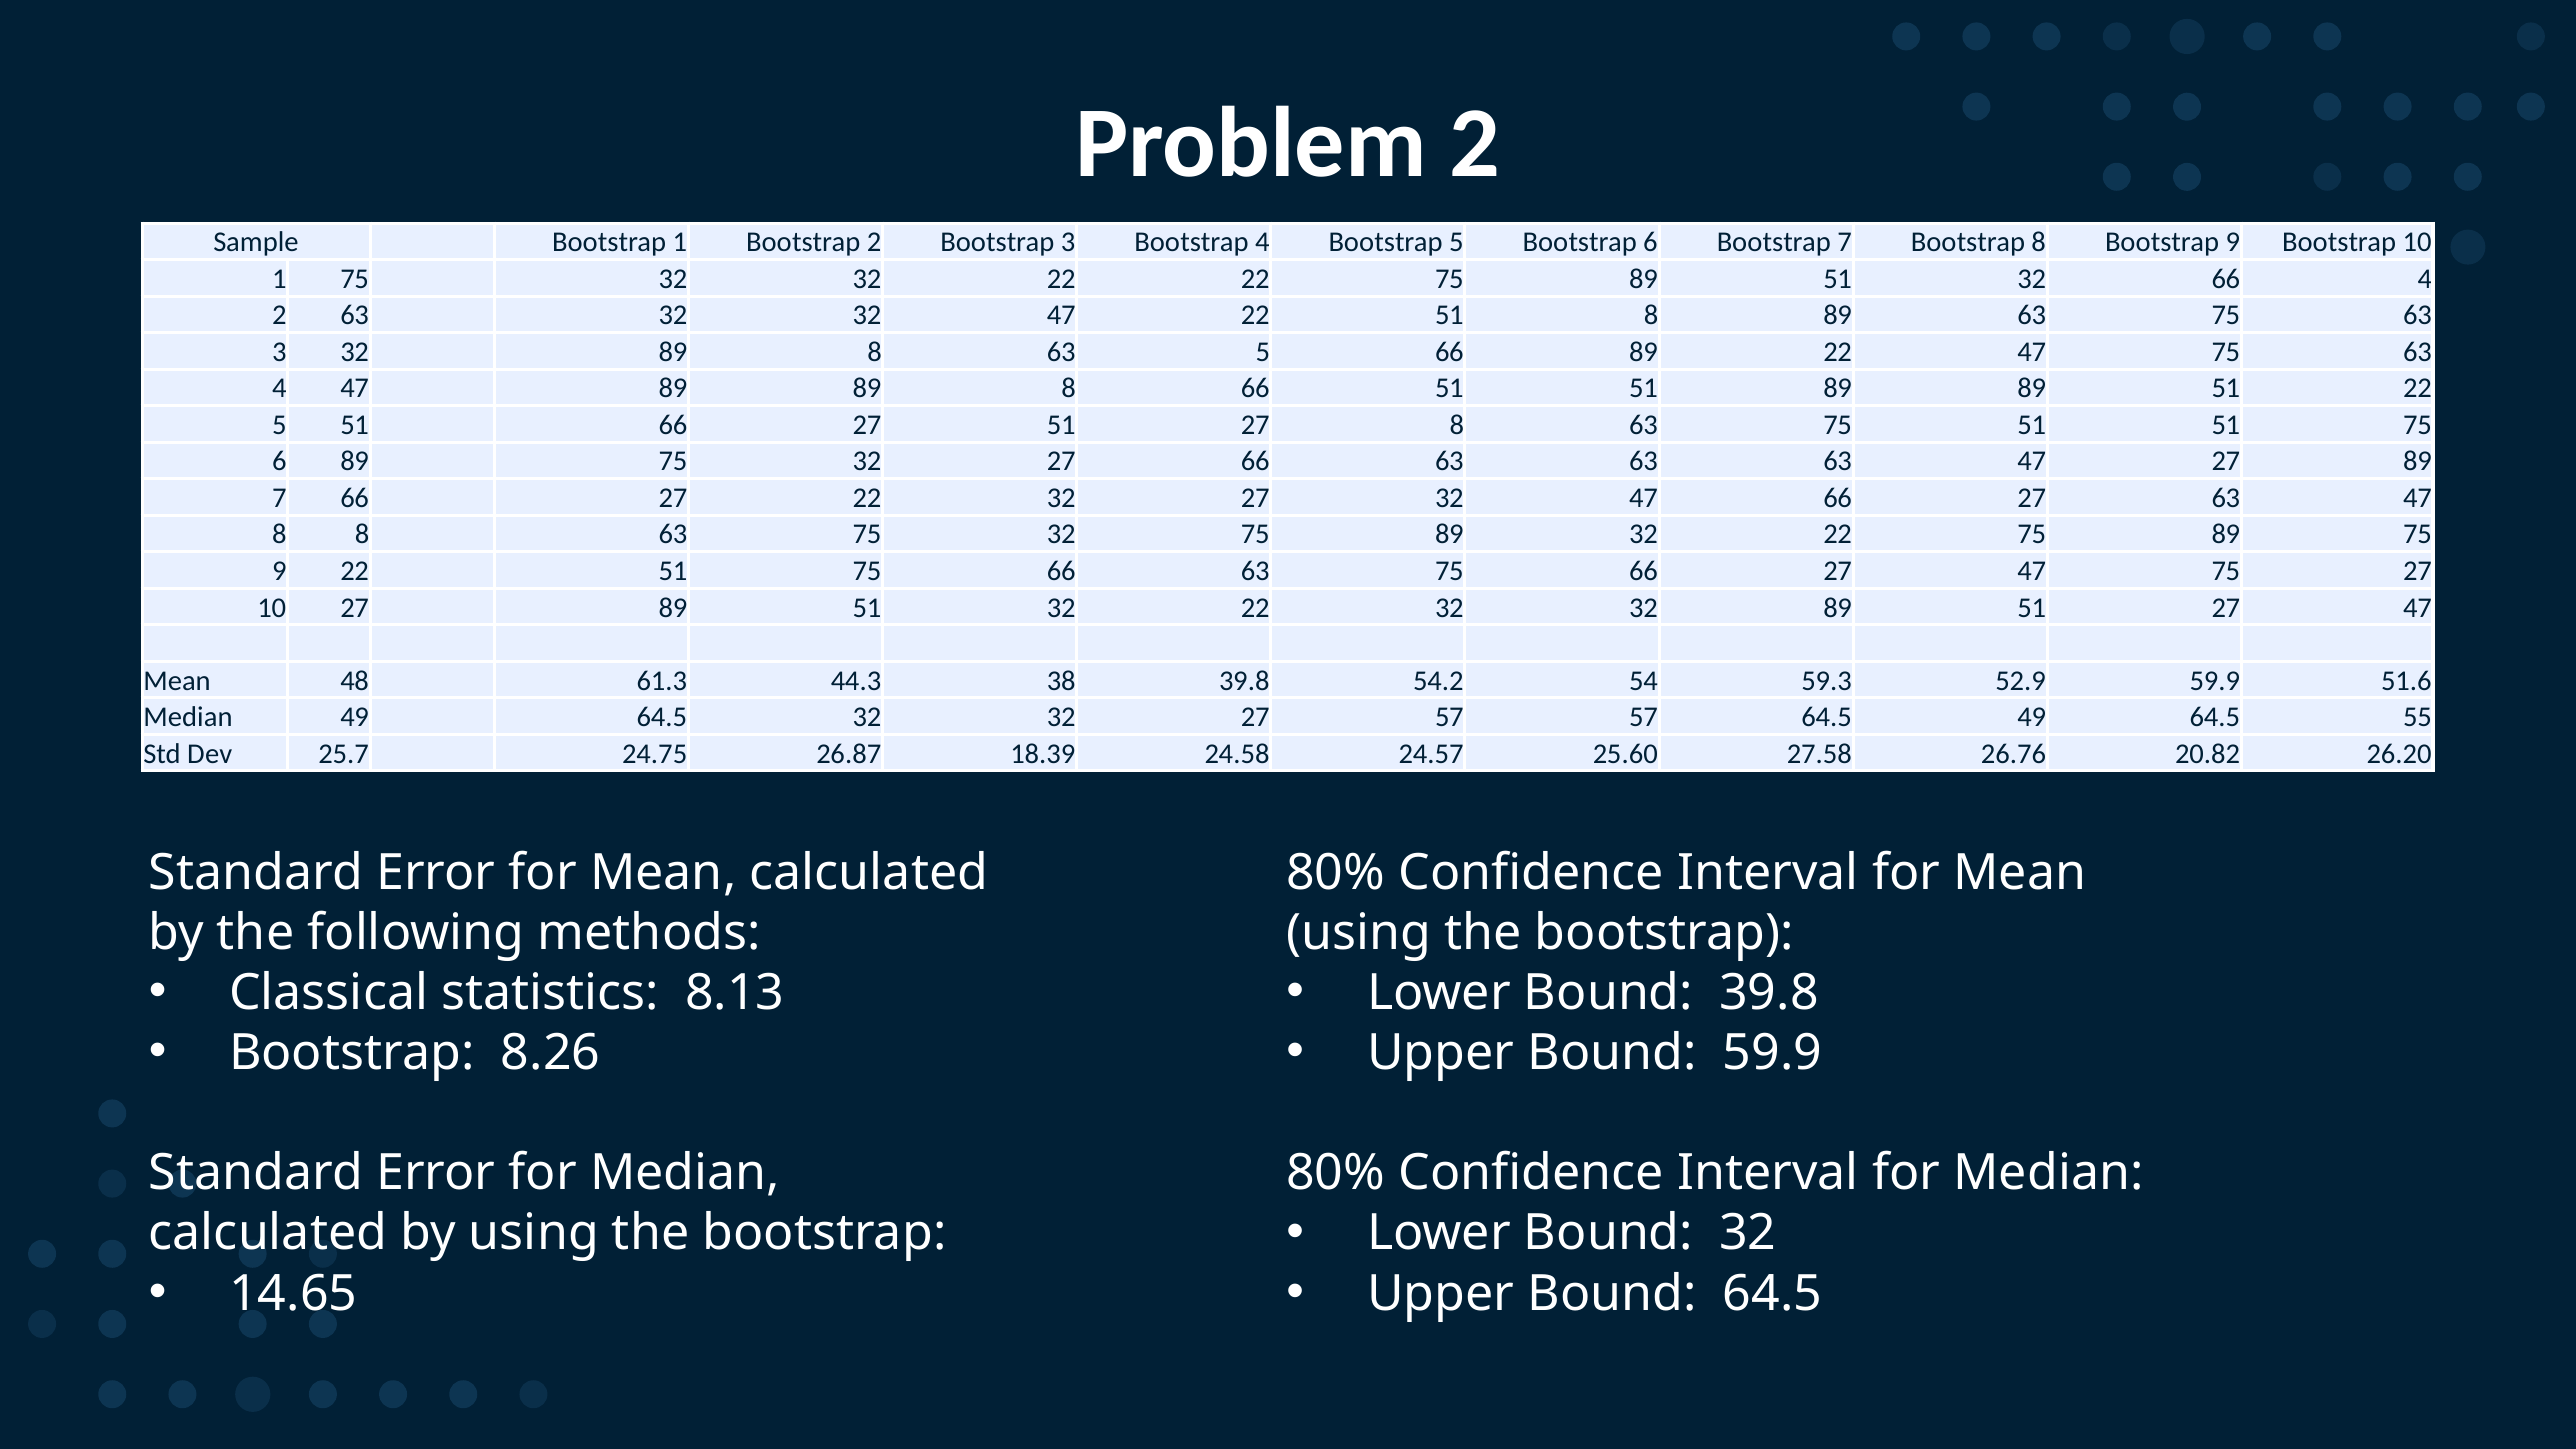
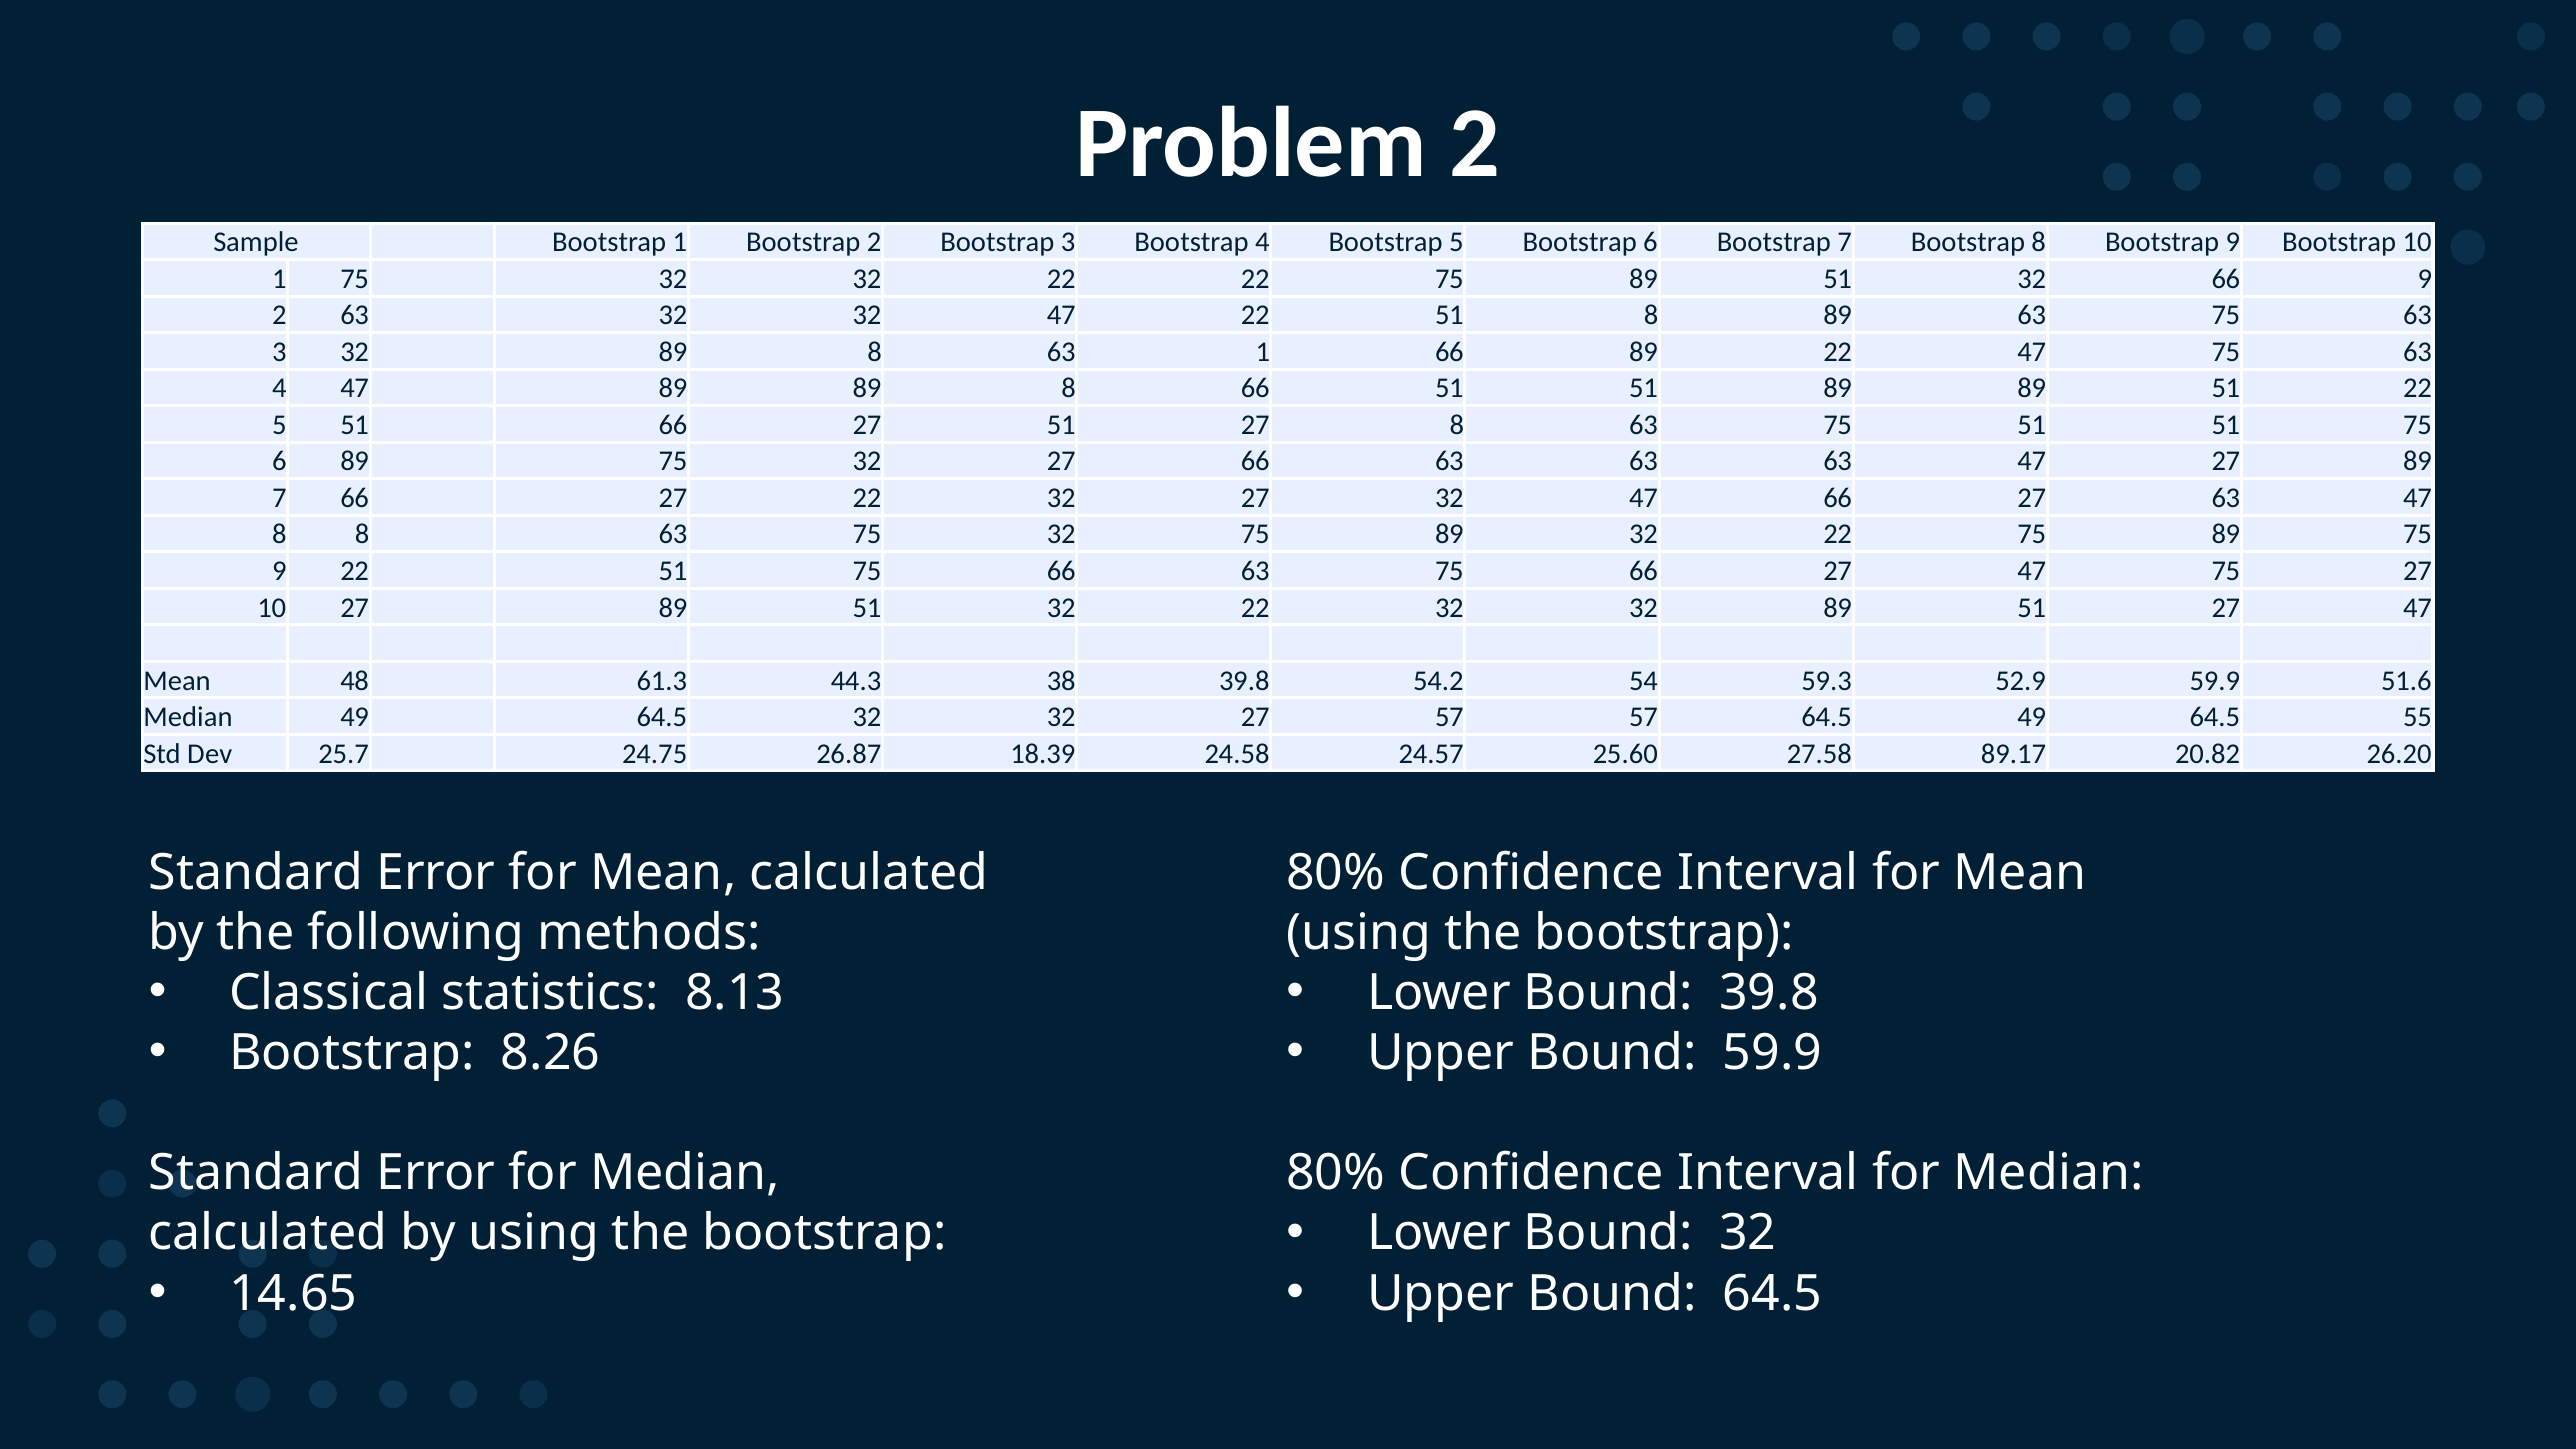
66 4: 4 -> 9 (2425, 279)
63 5: 5 -> 1 (1263, 352)
26.76: 26.76 -> 89.17 (2014, 754)
